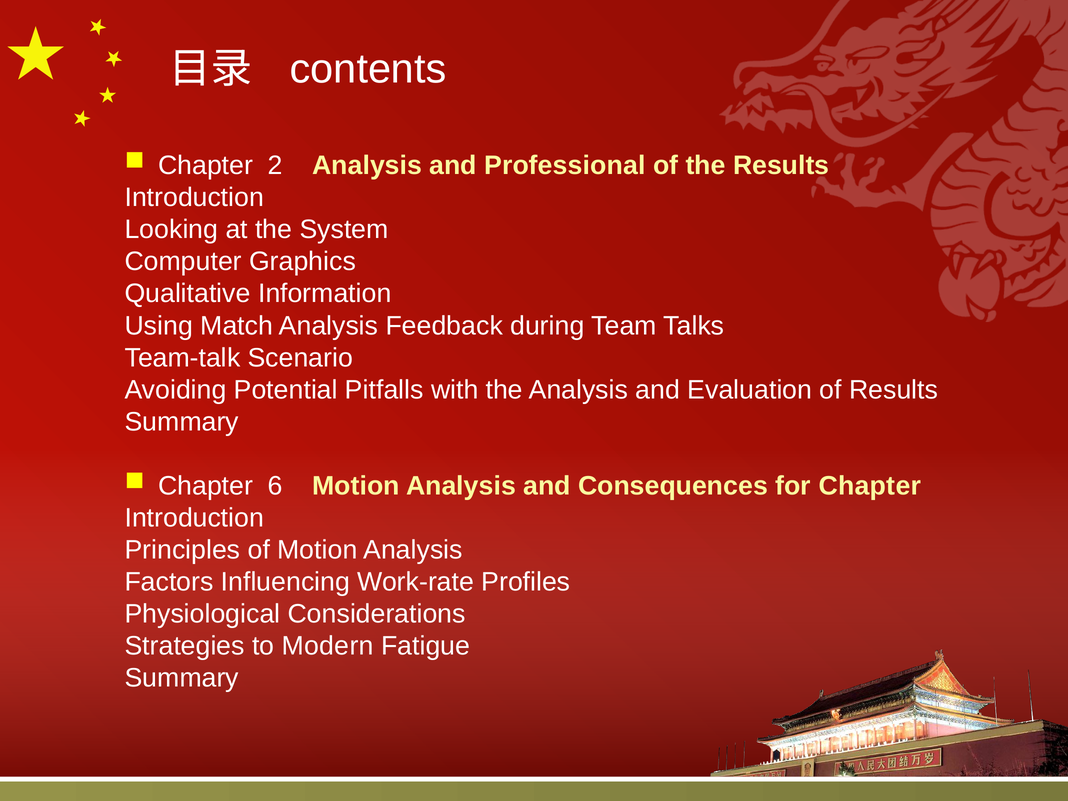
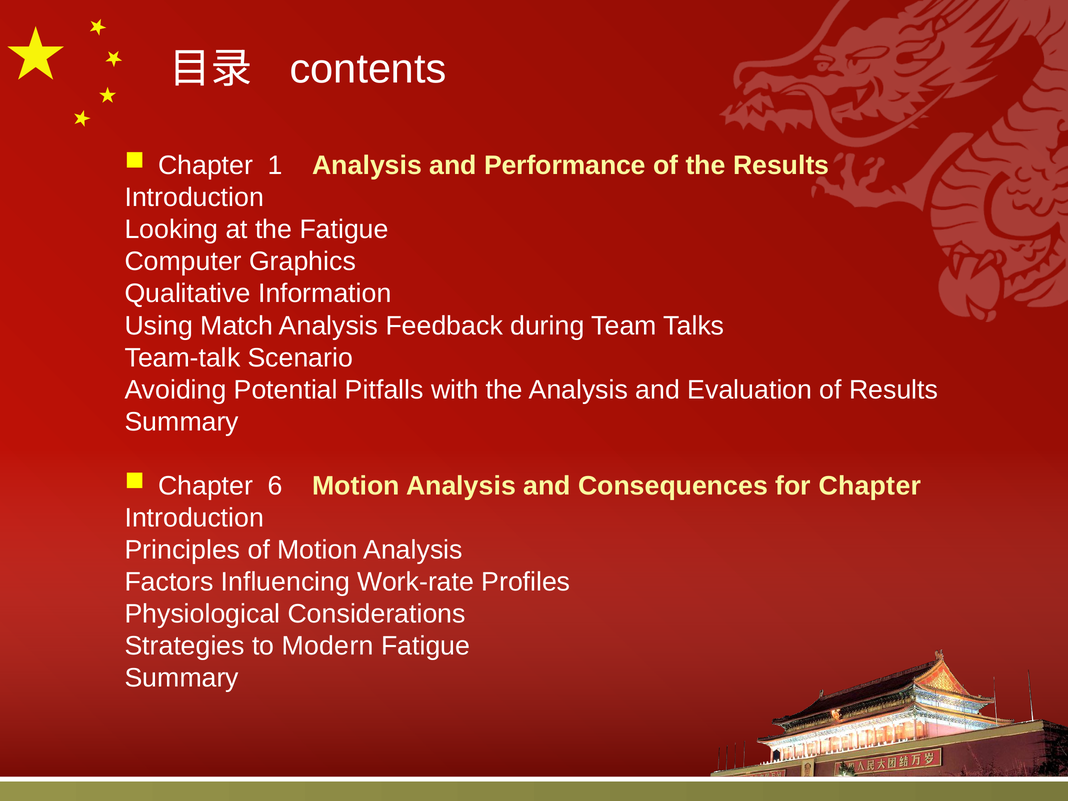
2: 2 -> 1 (275, 166)
Professional: Professional -> Performance (565, 166)
the System: System -> Fatigue (344, 230)
